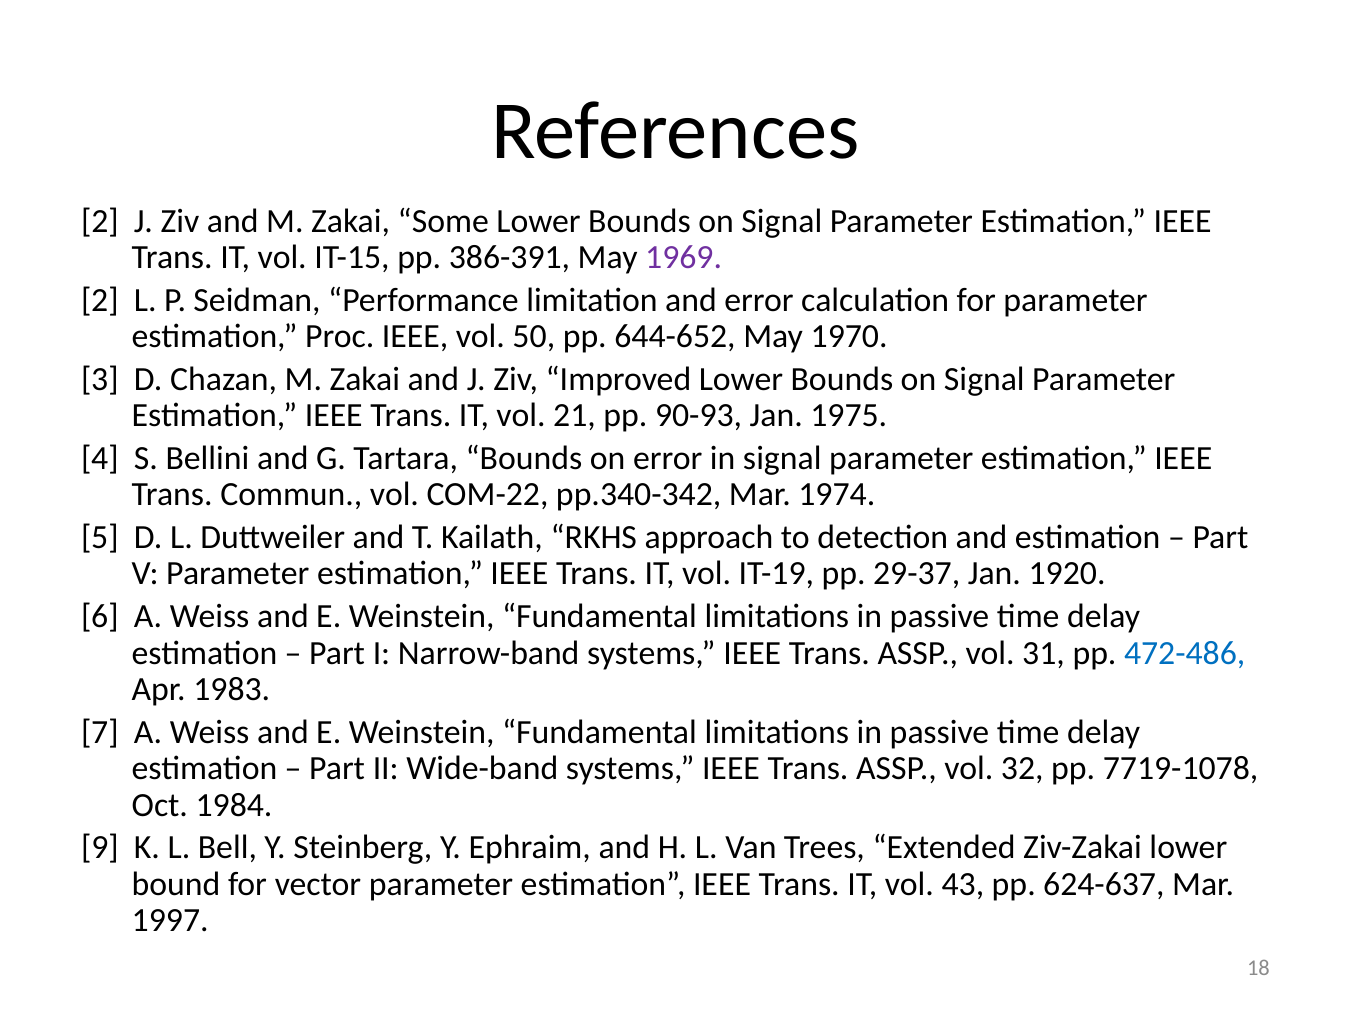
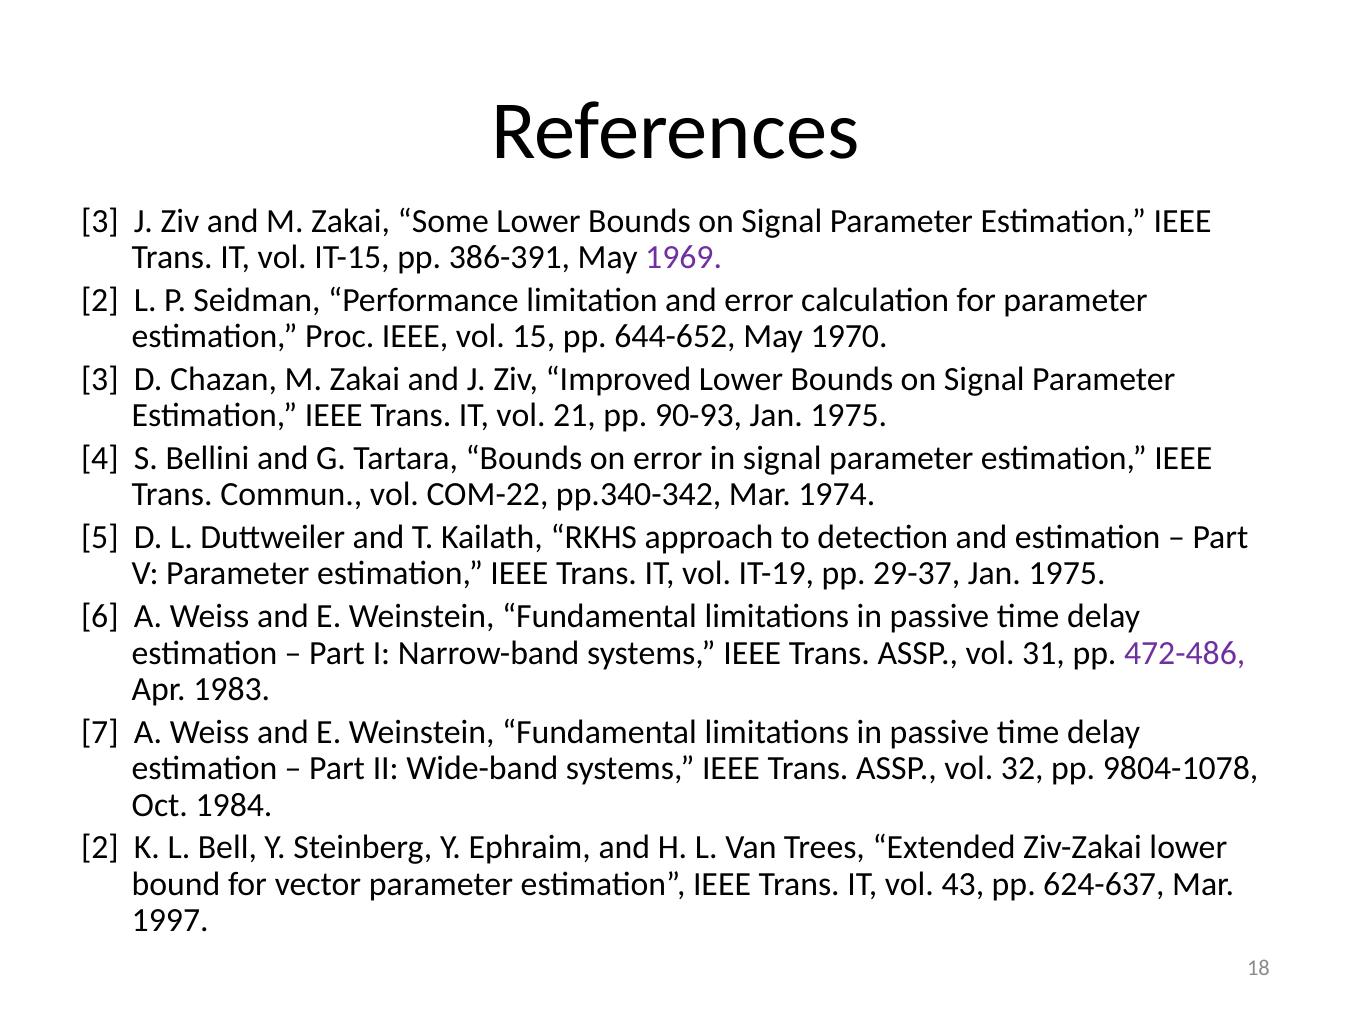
2: 2 -> 3 (100, 221)
50: 50 -> 15 (534, 336)
29-37 Jan 1920: 1920 -> 1975 (1067, 573)
472-486 colour: blue -> purple (1185, 652)
7719-1078: 7719-1078 -> 9804-1078 (1181, 768)
9: 9 -> 2 (100, 847)
